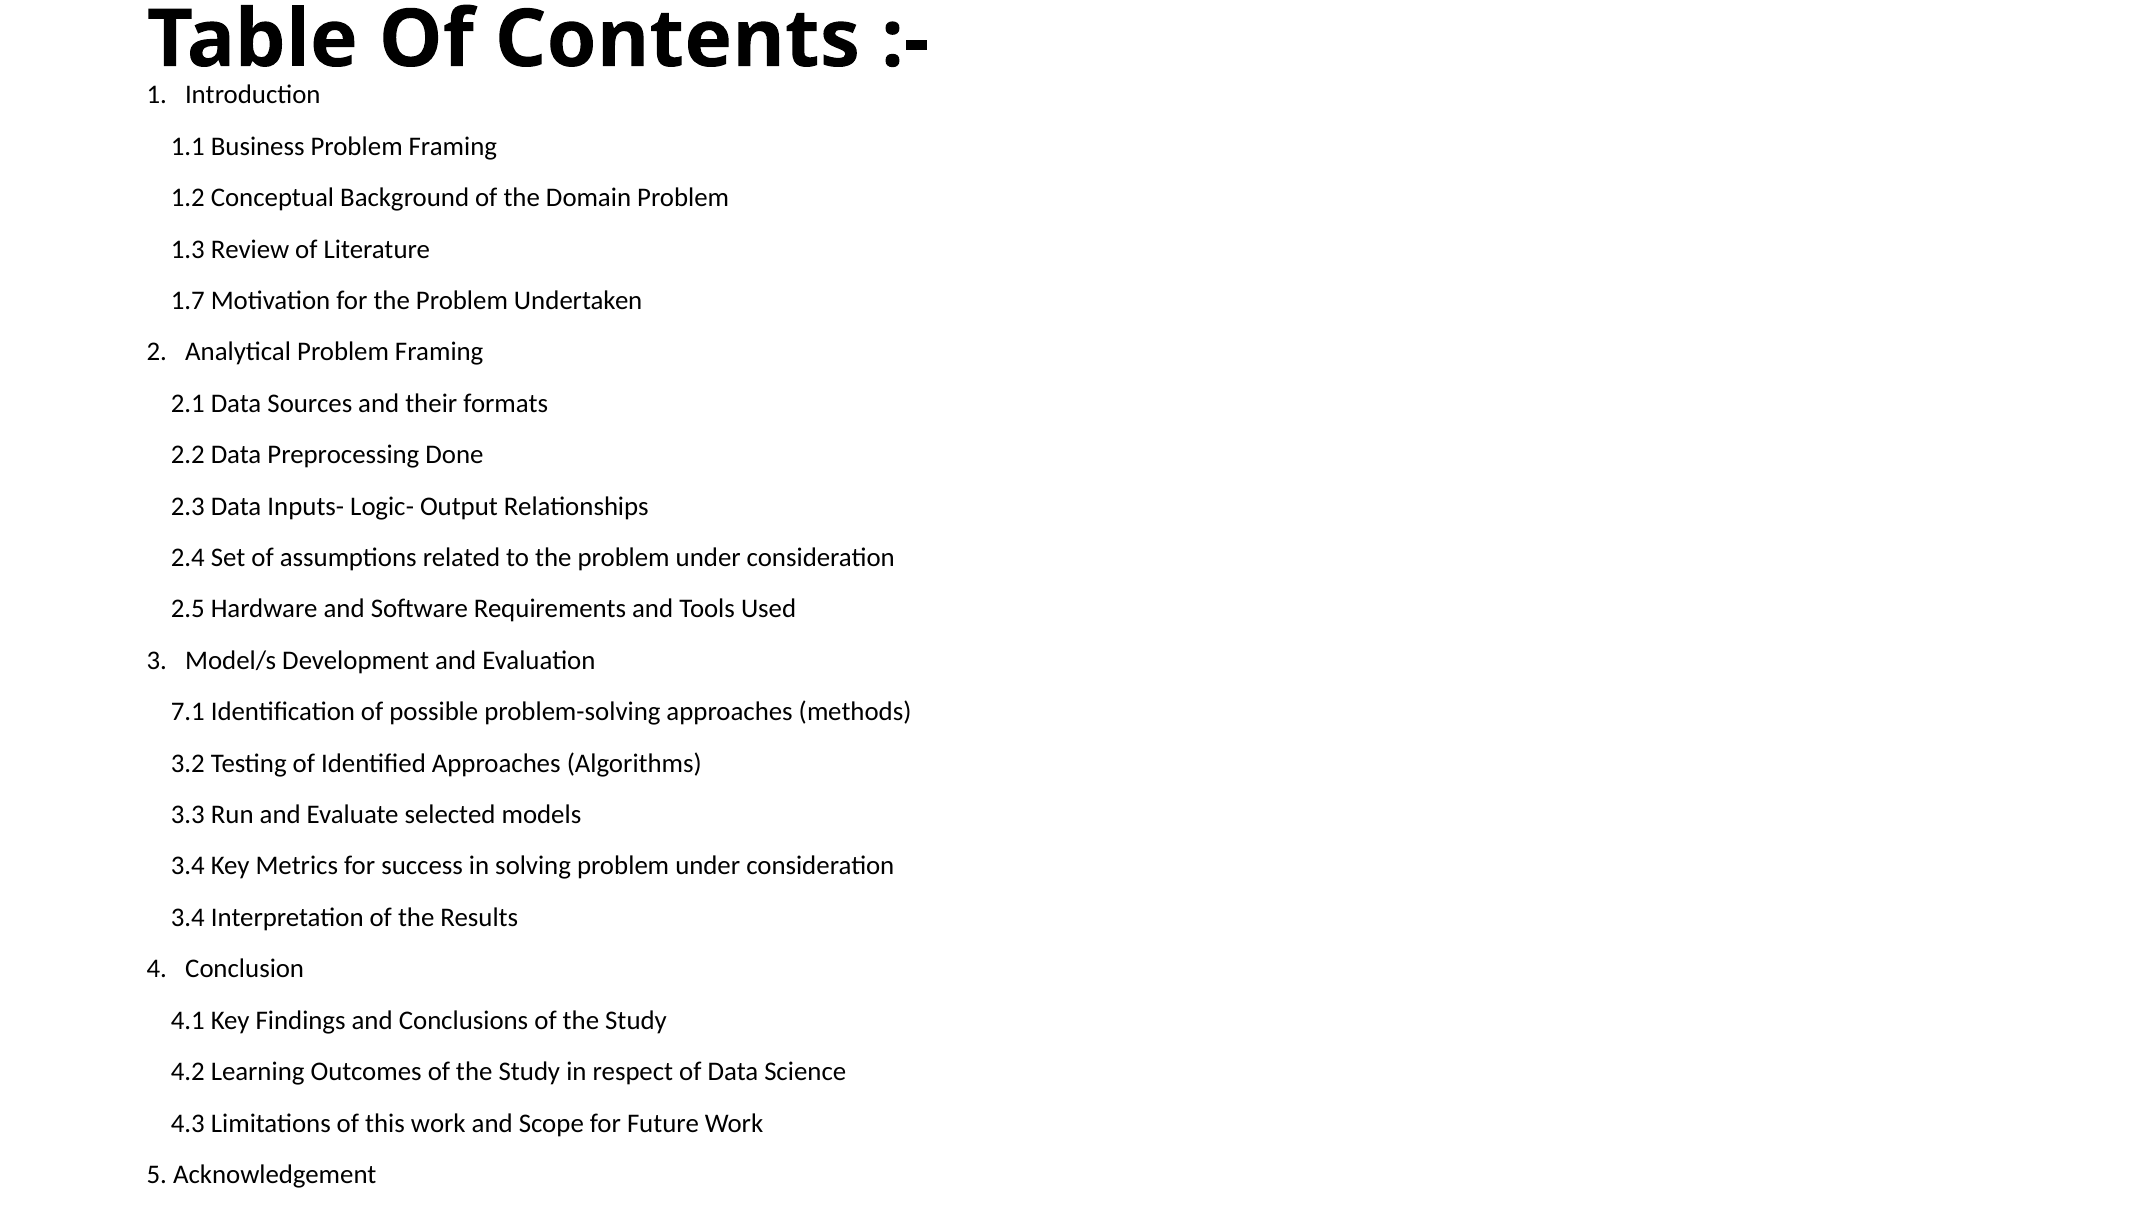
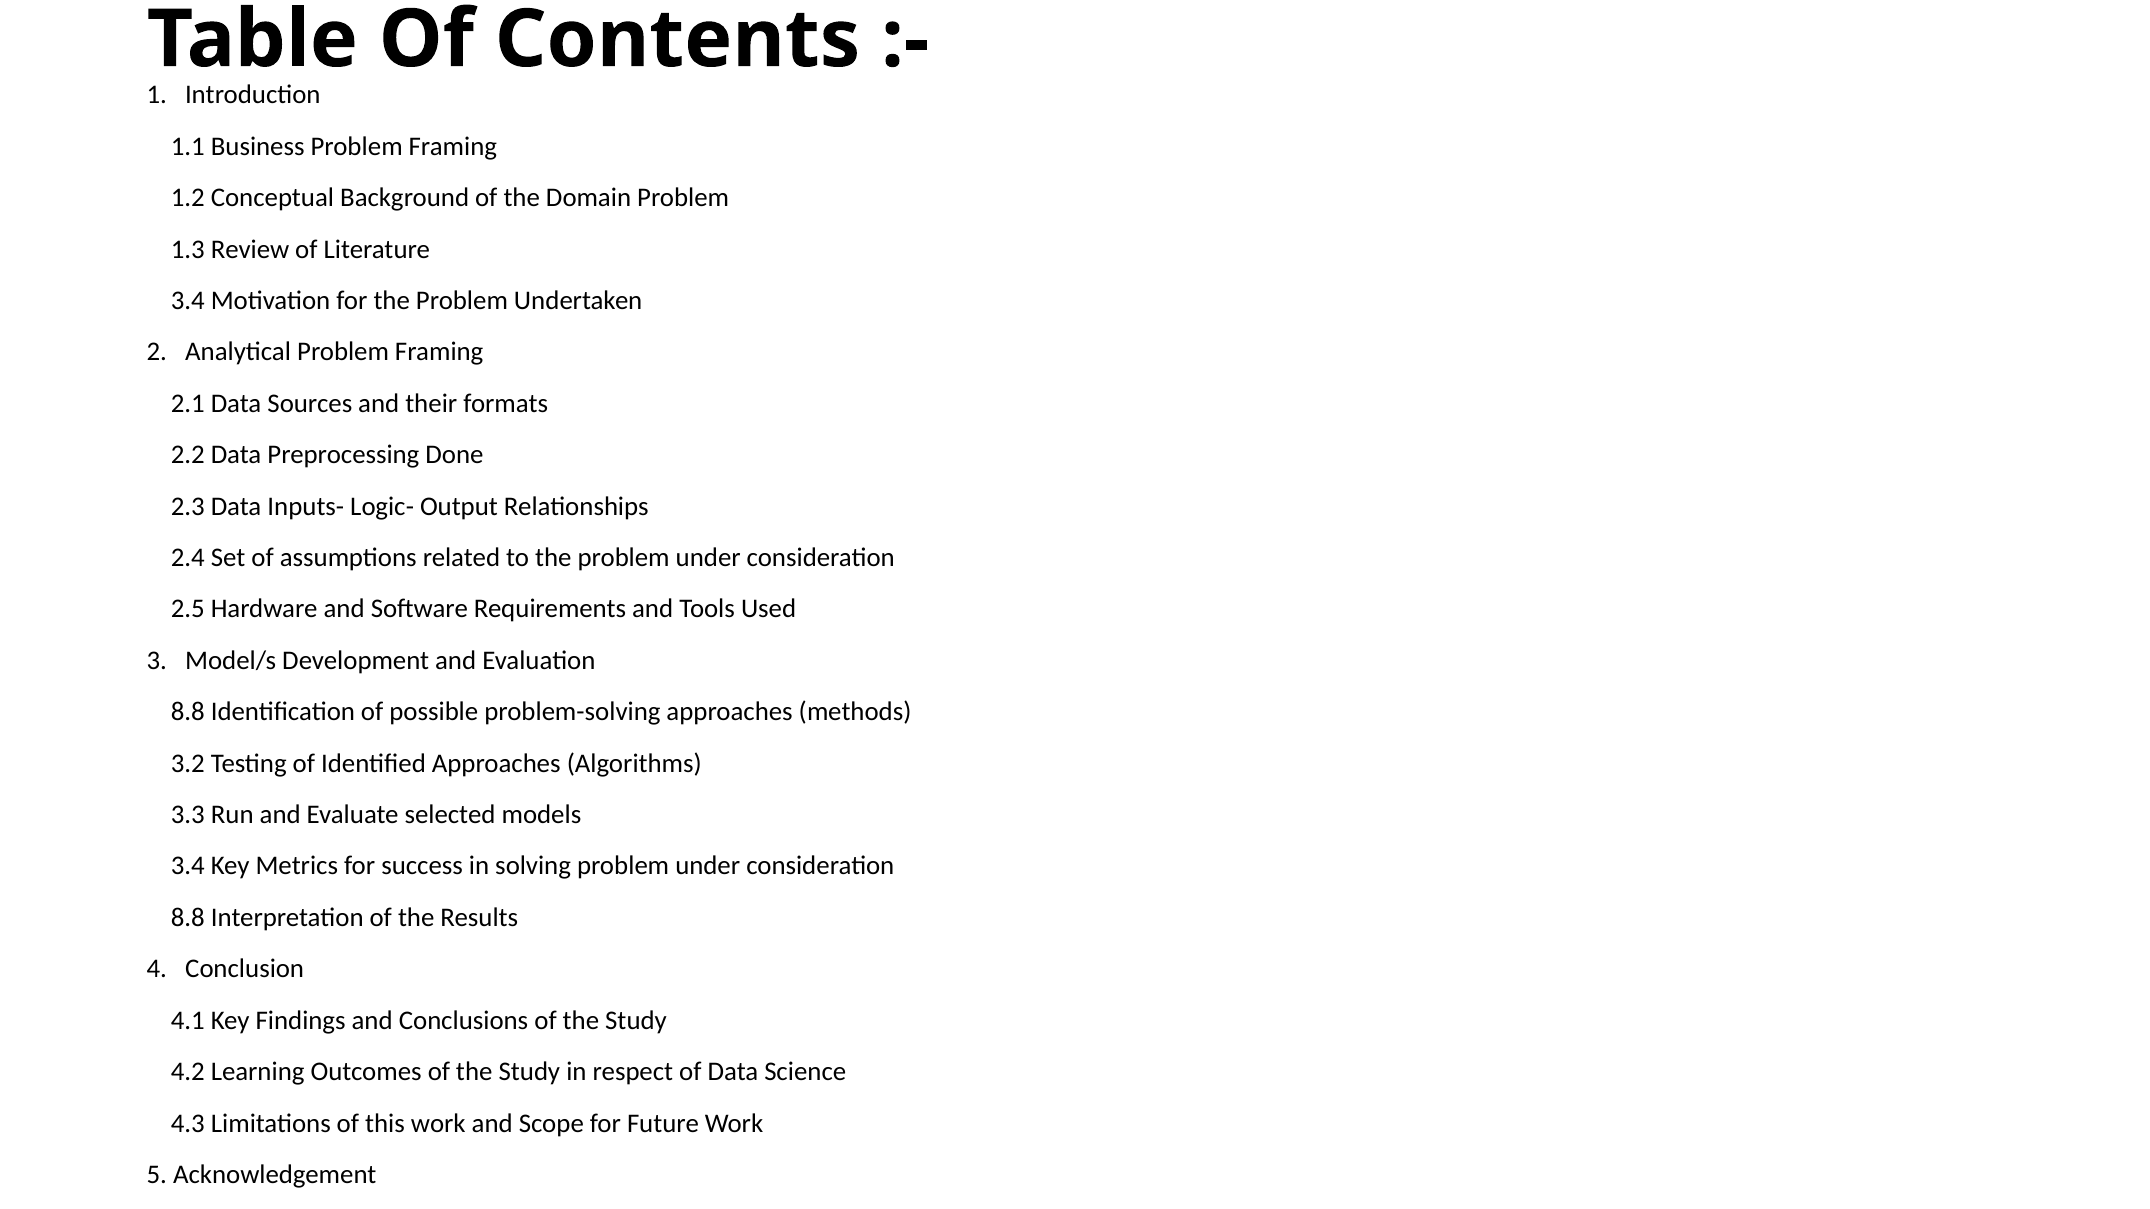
1.7: 1.7 -> 3.4 (188, 301)
7.1: 7.1 -> 8.8 (188, 712)
3.4: 3.4 -> 8.8 (188, 918)
